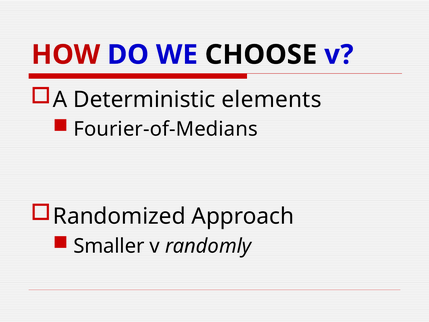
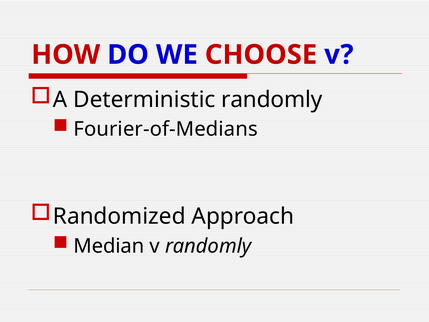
CHOOSE colour: black -> red (261, 55)
Deterministic elements: elements -> randomly (272, 100)
Smaller: Smaller -> Median (109, 246)
